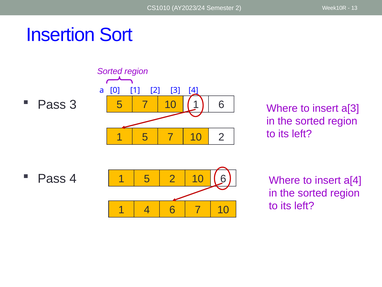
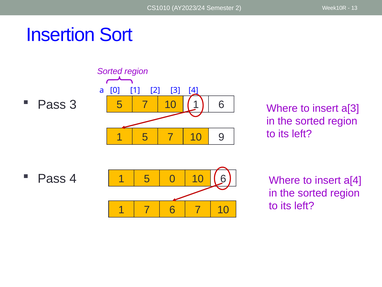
10 2: 2 -> 9 (221, 137)
5 2: 2 -> 0 (172, 178)
1 4: 4 -> 7 (147, 209)
